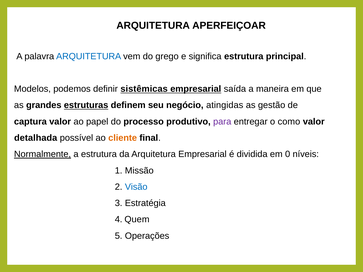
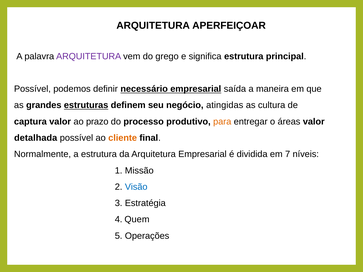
ARQUITETURA colour: blue -> purple (89, 56)
Modelos: Modelos -> Possível (32, 89)
sistêmicas: sistêmicas -> necessário (144, 89)
gestão: gestão -> cultura (272, 105)
papel: papel -> prazo (97, 122)
para colour: purple -> orange (222, 122)
como: como -> áreas (289, 122)
Normalmente underline: present -> none (43, 154)
0: 0 -> 7 (288, 154)
